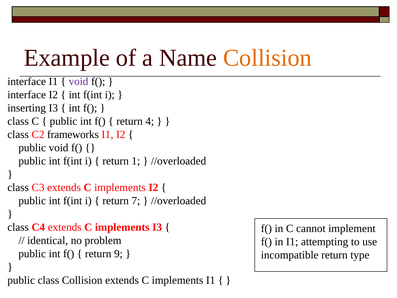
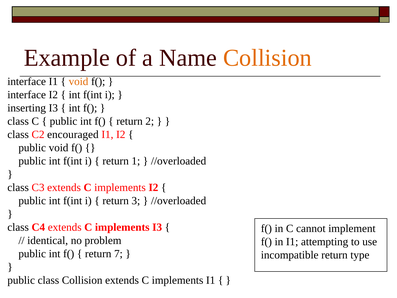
void colour: purple -> orange (79, 82)
4: 4 -> 2 (150, 121)
frameworks: frameworks -> encouraged (73, 134)
7: 7 -> 3 (136, 201)
9: 9 -> 7 (118, 254)
